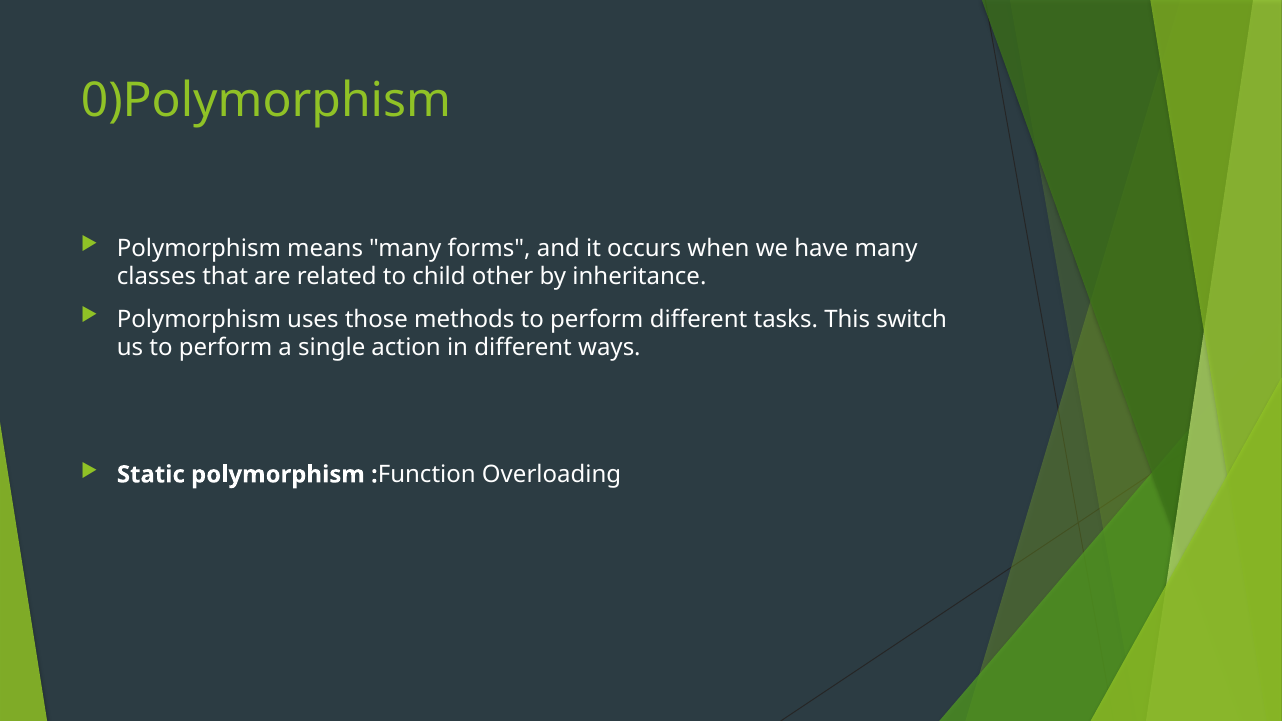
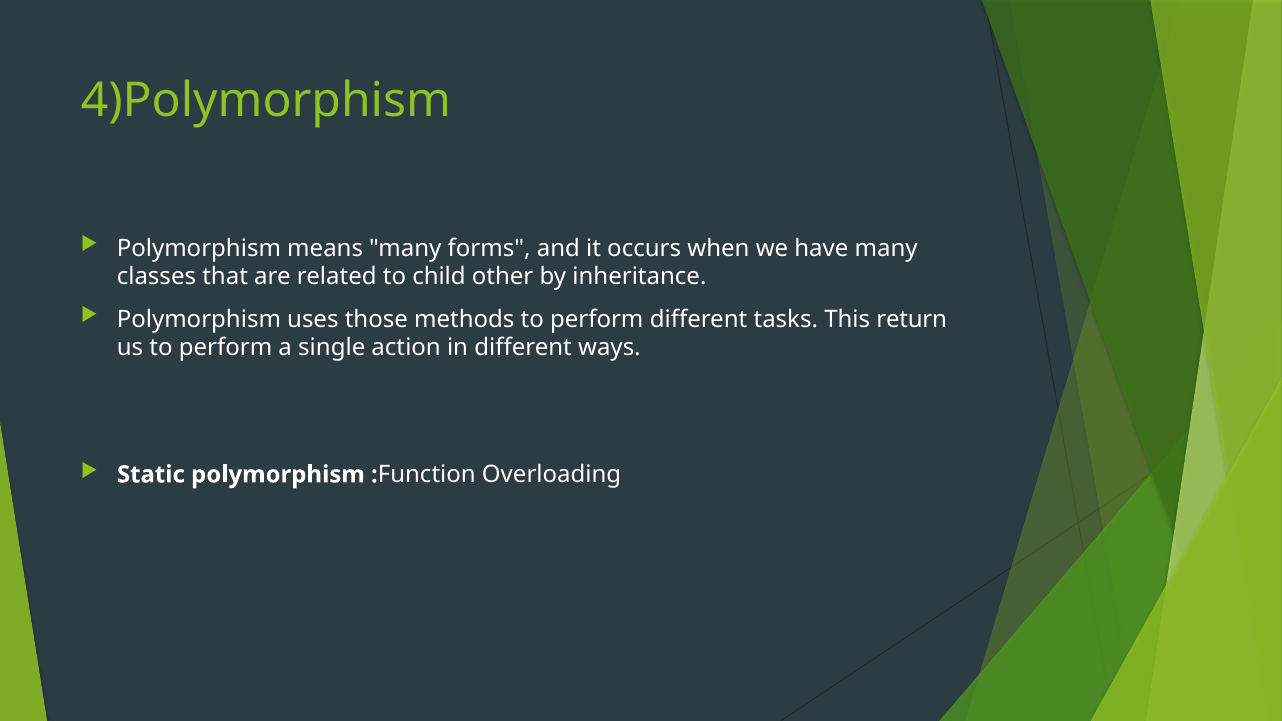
0)Polymorphism: 0)Polymorphism -> 4)Polymorphism (266, 101)
switch: switch -> return (912, 319)
